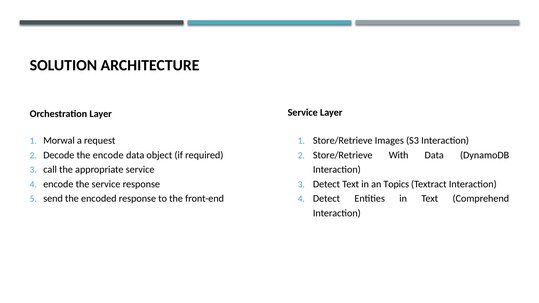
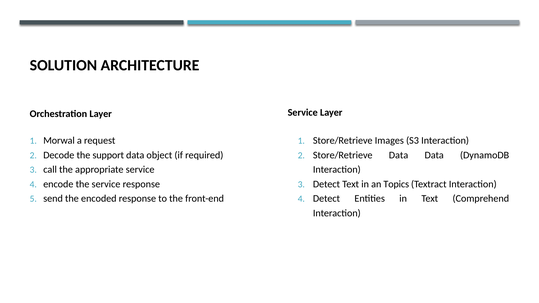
the encode: encode -> support (108, 155)
Store/Retrieve With: With -> Data (399, 155)
